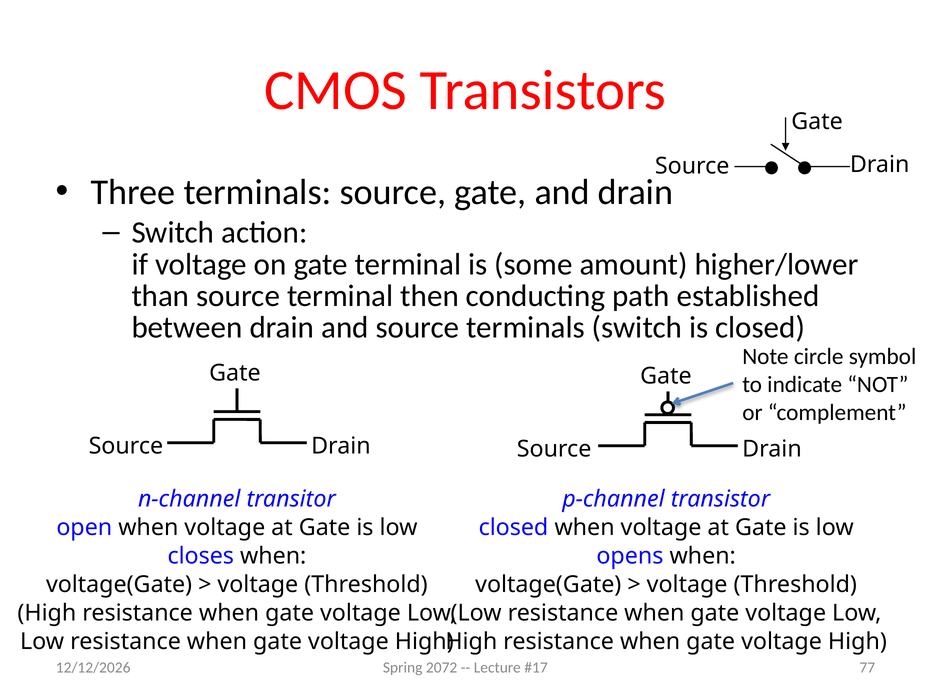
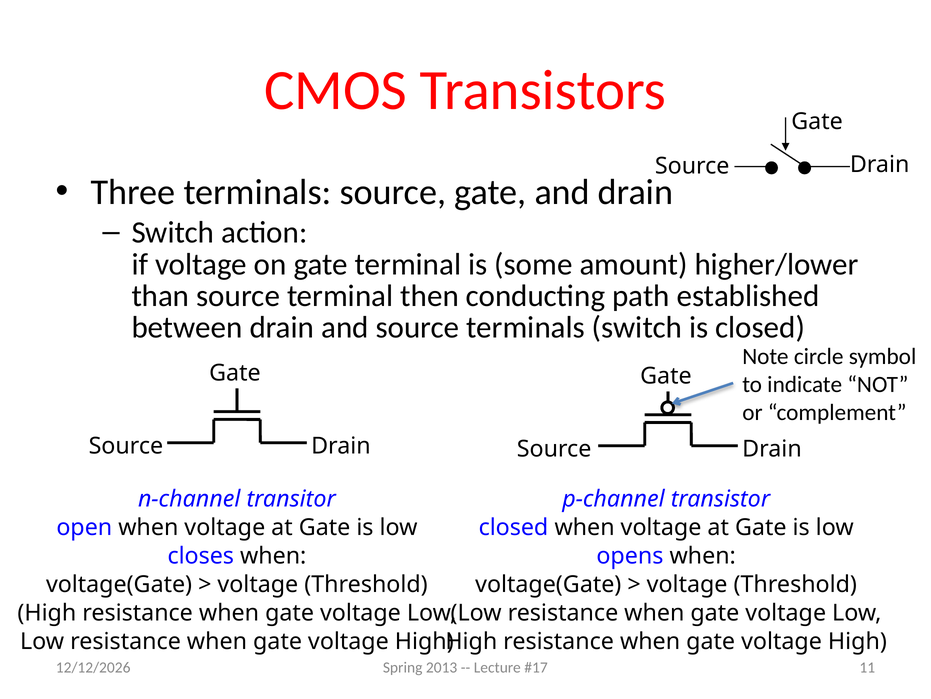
77: 77 -> 11 (867, 667)
2072: 2072 -> 2013 (442, 667)
